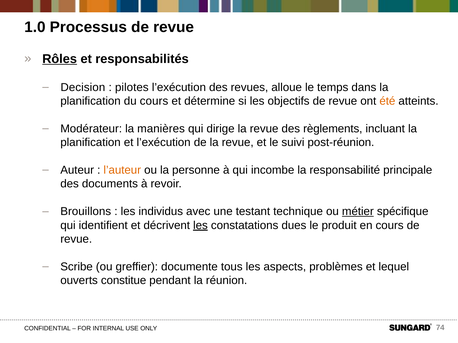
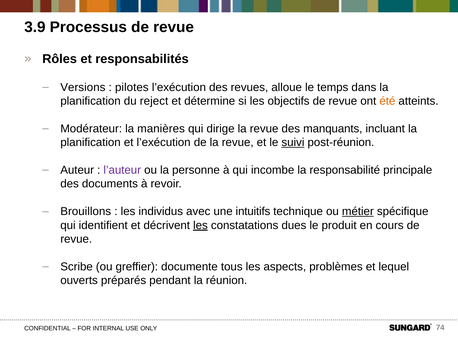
1.0: 1.0 -> 3.9 (35, 27)
Rôles underline: present -> none (60, 59)
Decision: Decision -> Versions (83, 87)
du cours: cours -> reject (154, 101)
règlements: règlements -> manquants (333, 129)
suivi underline: none -> present (293, 143)
l’auteur colour: orange -> purple (122, 170)
testant: testant -> intuitifs (253, 212)
constitue: constitue -> préparés (124, 281)
